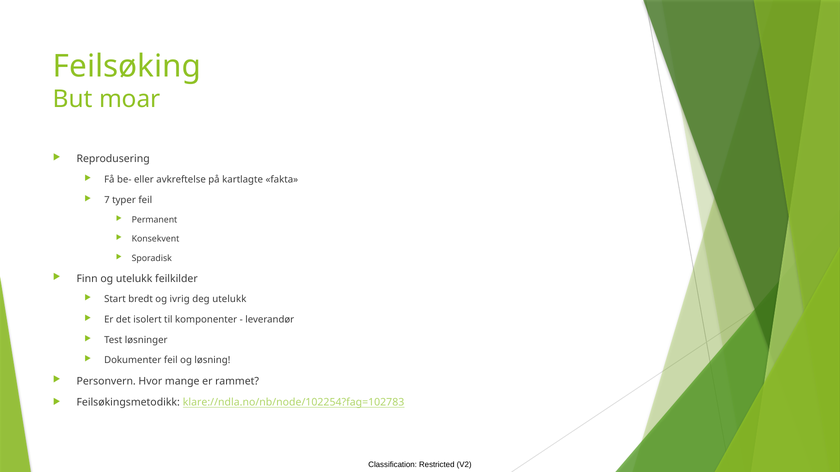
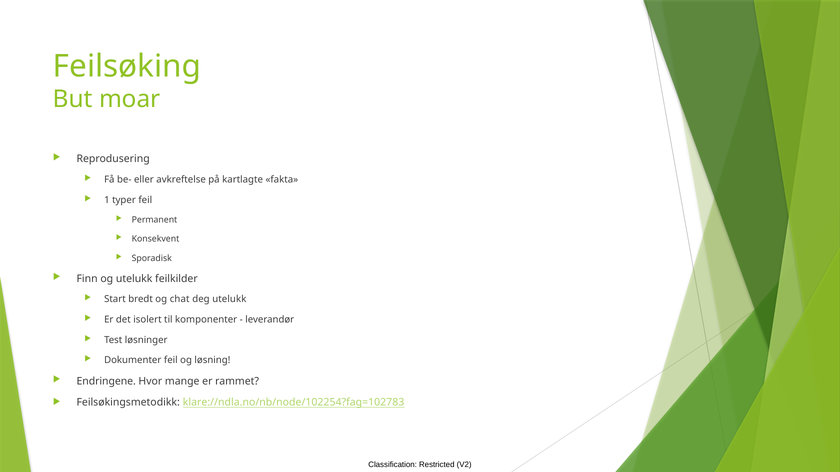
7: 7 -> 1 (107, 200)
ivrig: ivrig -> chat (180, 300)
Personvern: Personvern -> Endringene (106, 381)
